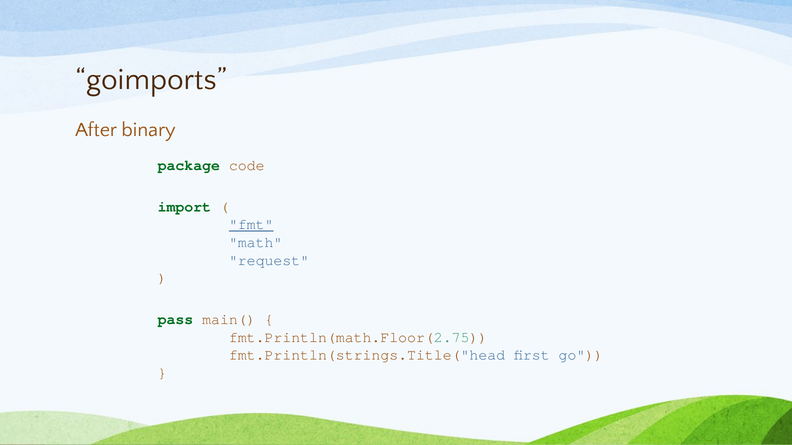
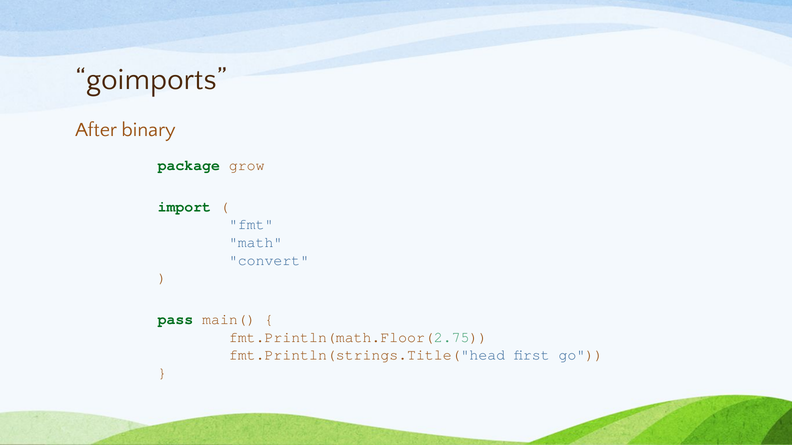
code: code -> grow (247, 165)
fmt underline: present -> none (251, 225)
request: request -> convert (269, 260)
